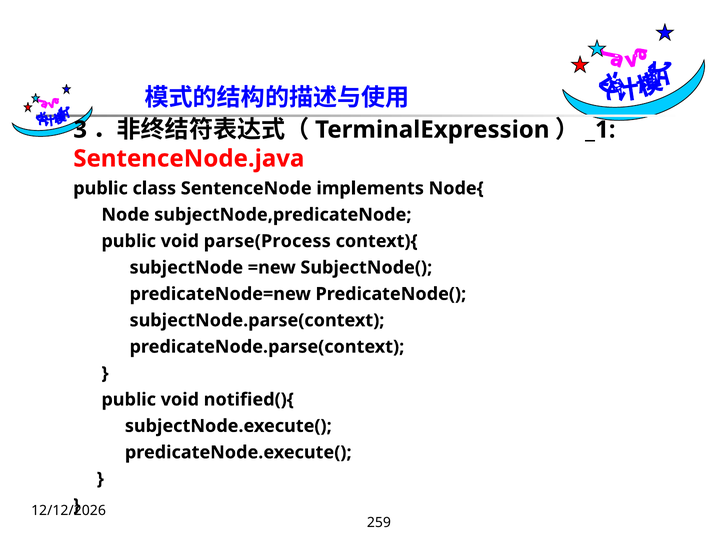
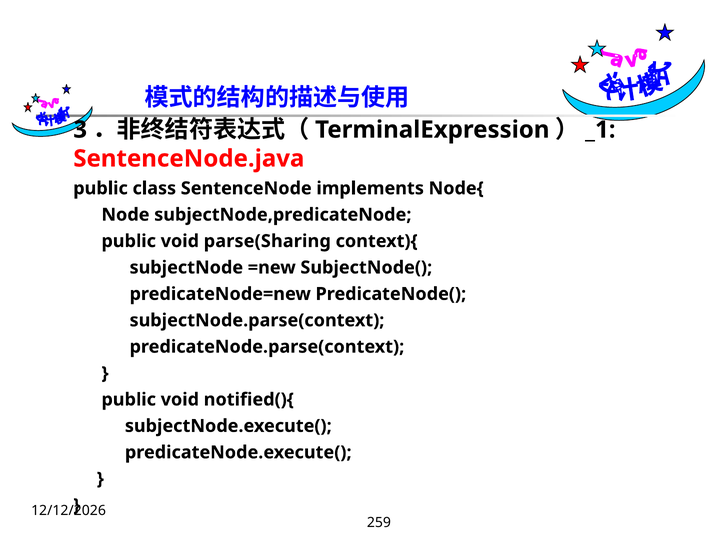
parse(Process: parse(Process -> parse(Sharing (267, 241)
